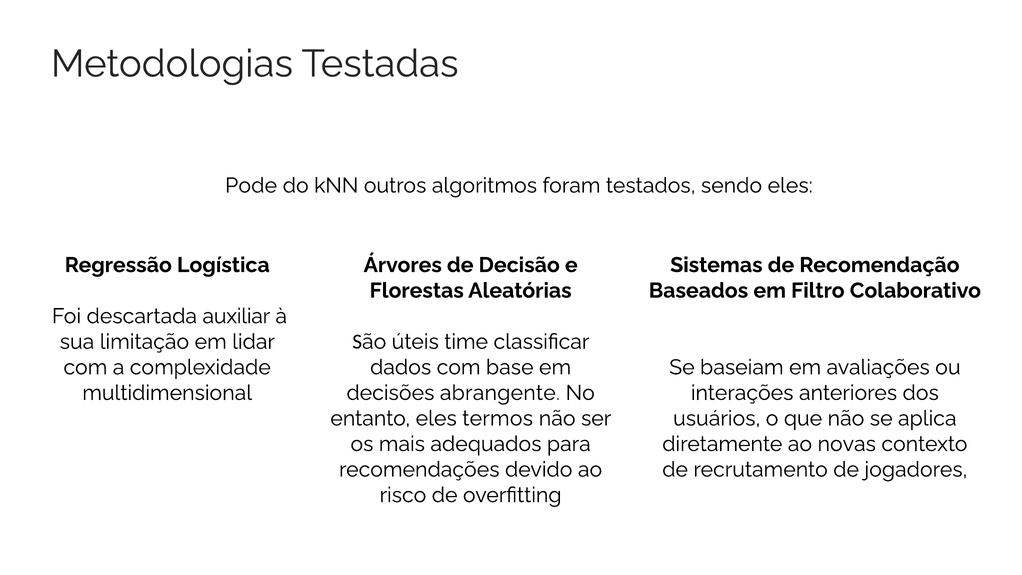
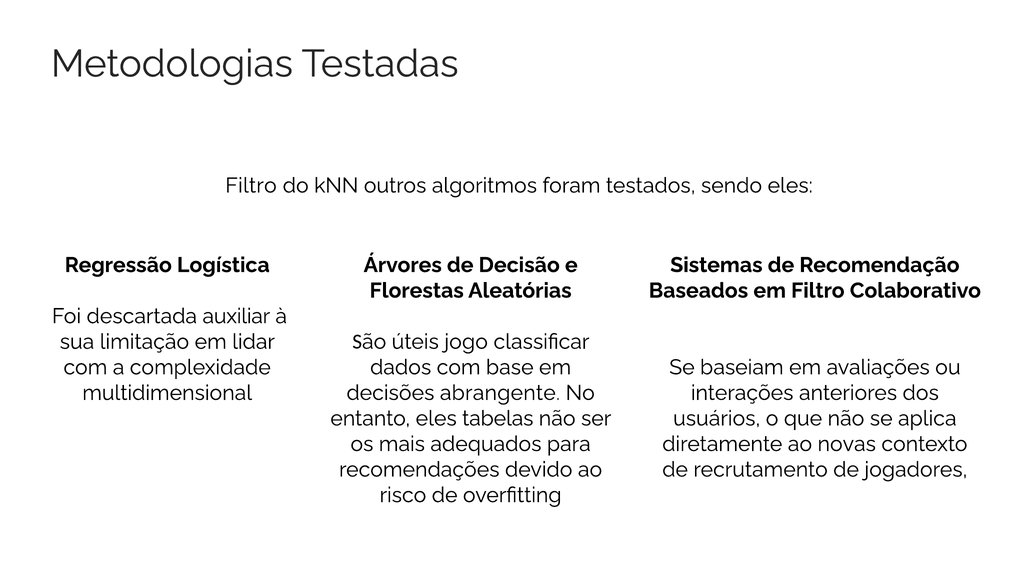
Pode: Pode -> Filtro (251, 185)
time: time -> jogo (466, 342)
termos: termos -> tabelas (498, 418)
